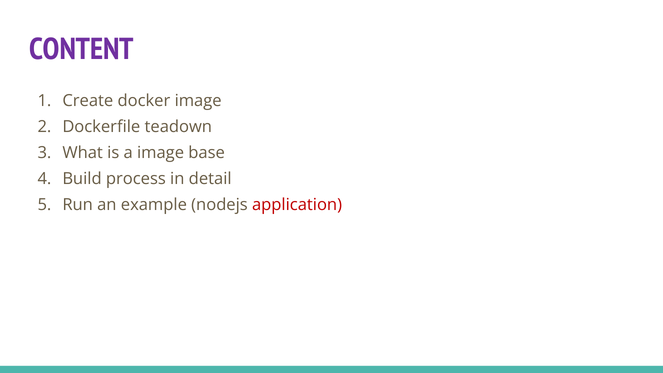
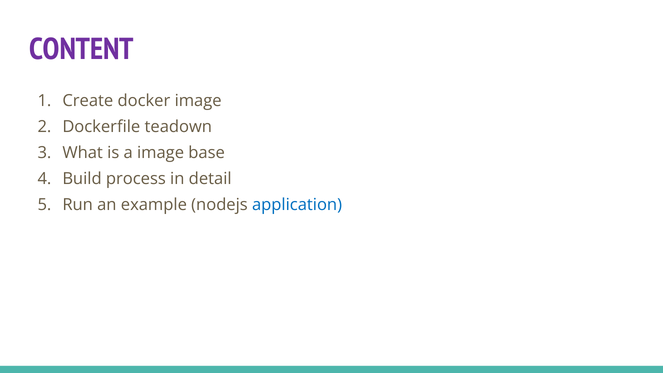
application colour: red -> blue (297, 205)
